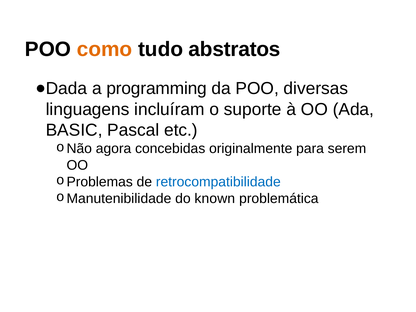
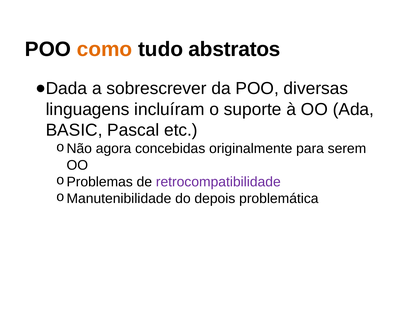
programming: programming -> sobrescrever (157, 89)
retrocompatibilidade colour: blue -> purple (218, 182)
known: known -> depois (215, 199)
